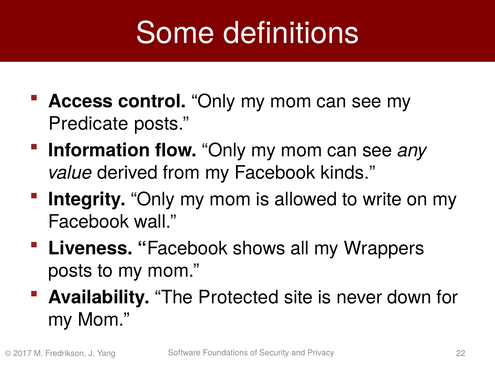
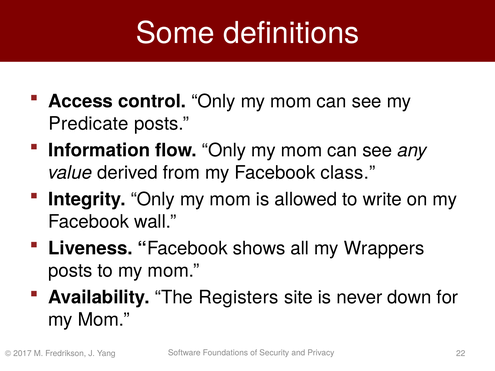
kinds: kinds -> class (348, 173)
Protected: Protected -> Registers (238, 298)
